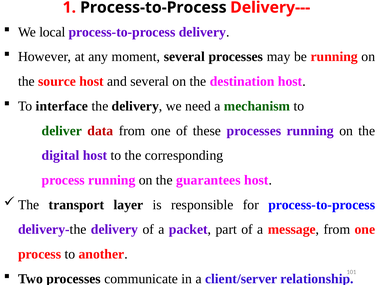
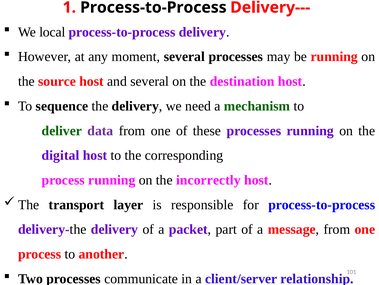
interface: interface -> sequence (62, 106)
data colour: red -> purple (100, 130)
guarantees: guarantees -> incorrectly (208, 180)
